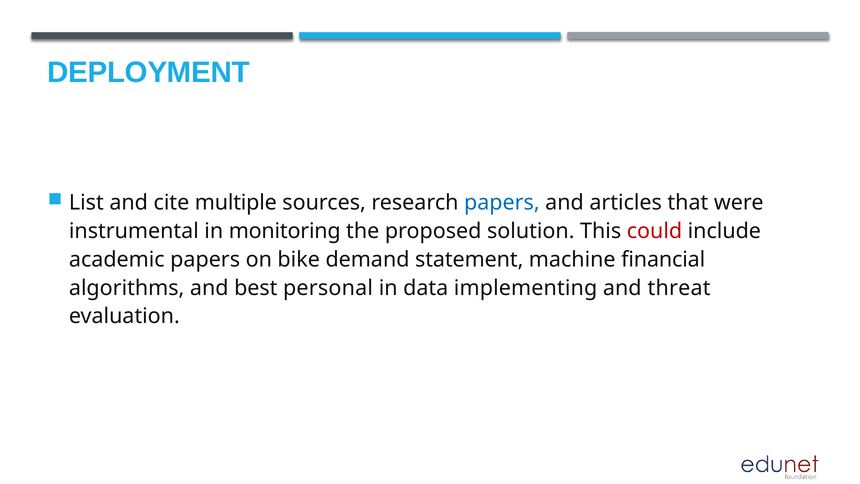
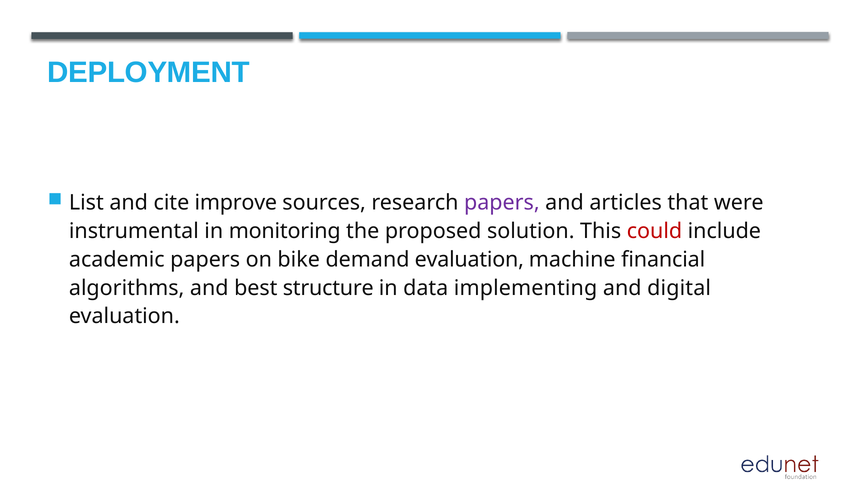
multiple: multiple -> improve (236, 203)
papers colour: blue -> purple (502, 203)
demand statement: statement -> evaluation (469, 259)
personal: personal -> structure (328, 288)
threat: threat -> digital (679, 288)
